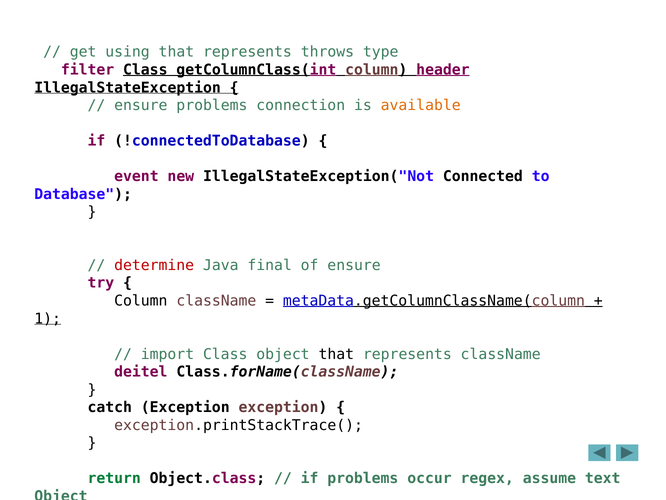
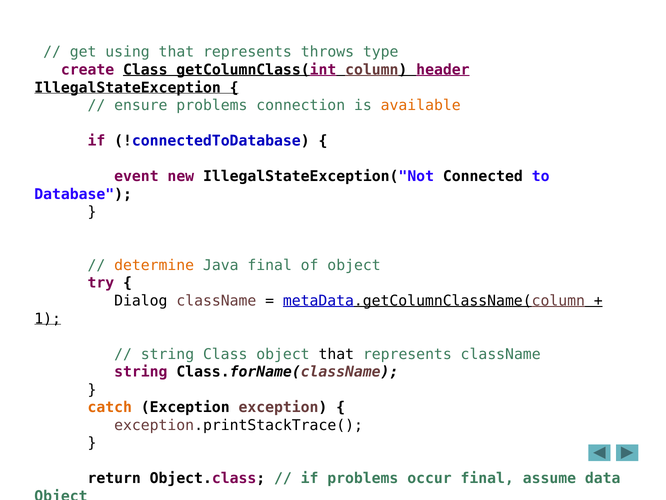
filter: filter -> create (88, 70)
determine colour: red -> orange (154, 265)
of ensure: ensure -> object (354, 265)
Column: Column -> Dialog (141, 301)
import: import -> string (168, 354)
deitel: deitel -> string (141, 372)
catch colour: black -> orange (110, 407)
return colour: green -> black (114, 478)
occur regex: regex -> final (487, 478)
text: text -> data (603, 478)
